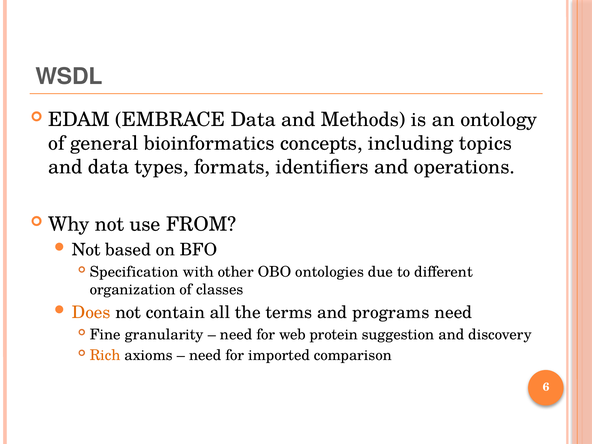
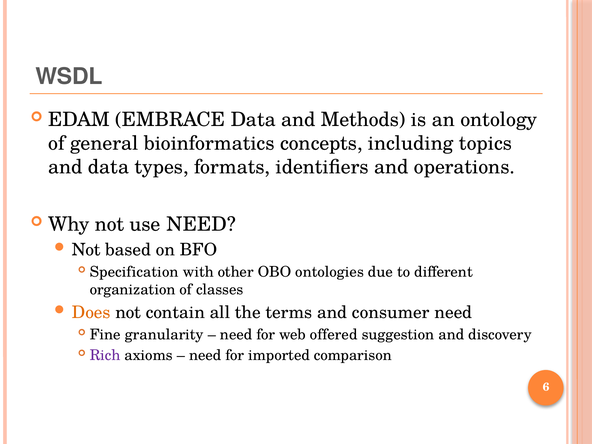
use FROM: FROM -> NEED (201, 224)
programs: programs -> consumer (391, 312)
protein: protein -> offered (334, 334)
Rich colour: orange -> purple (105, 355)
